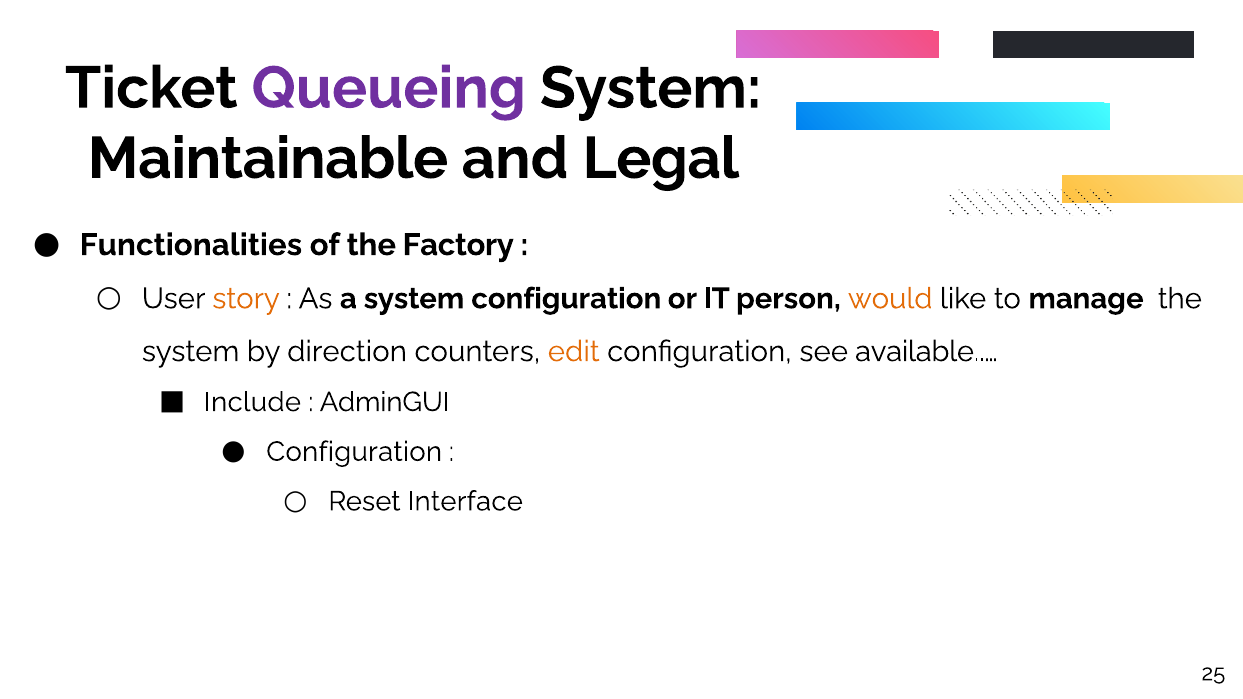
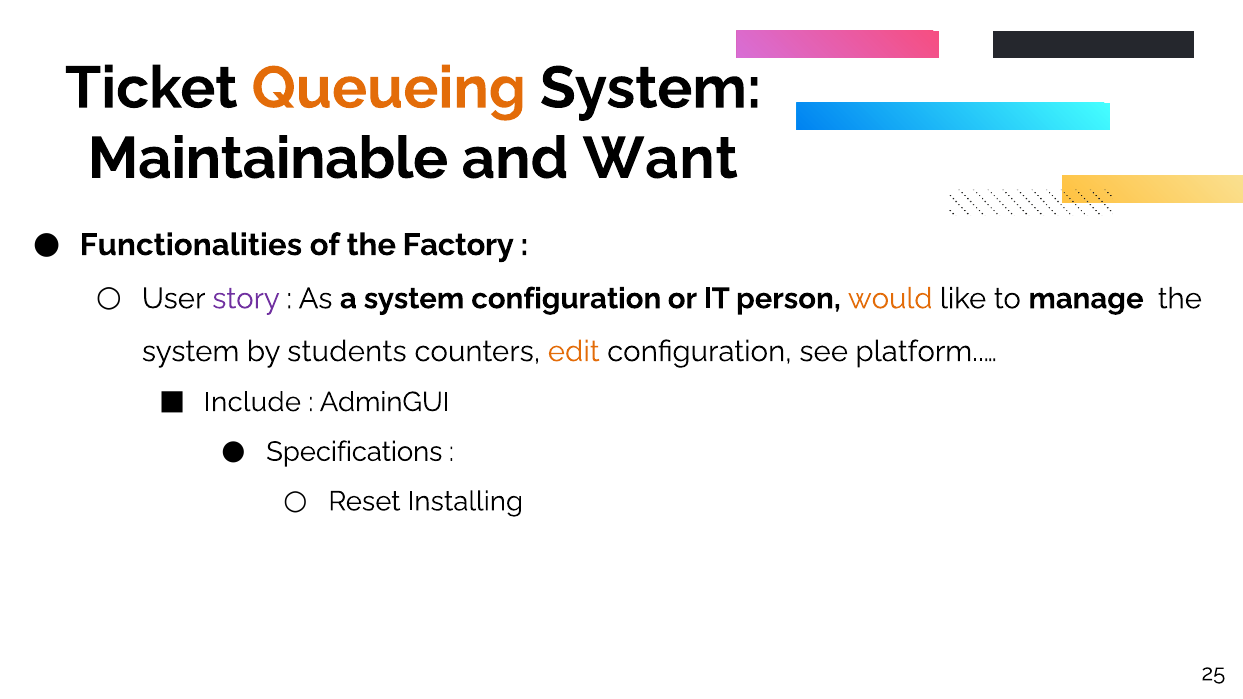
Queueing colour: purple -> orange (389, 88)
Legal: Legal -> Want (660, 159)
story colour: orange -> purple (246, 299)
direction: direction -> students (347, 352)
available..…: available..… -> platform..… (926, 352)
Configuration: Configuration -> Specifications (354, 452)
Interface: Interface -> Installing (465, 502)
